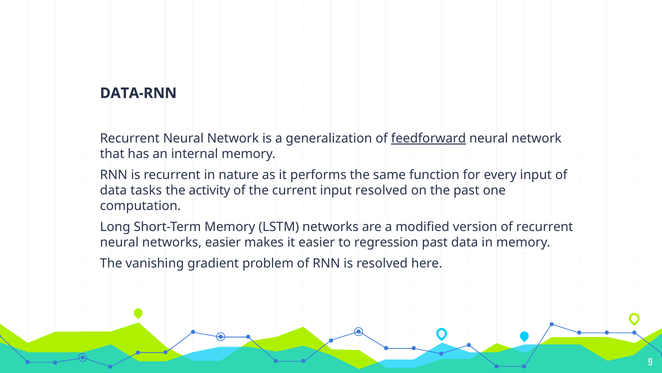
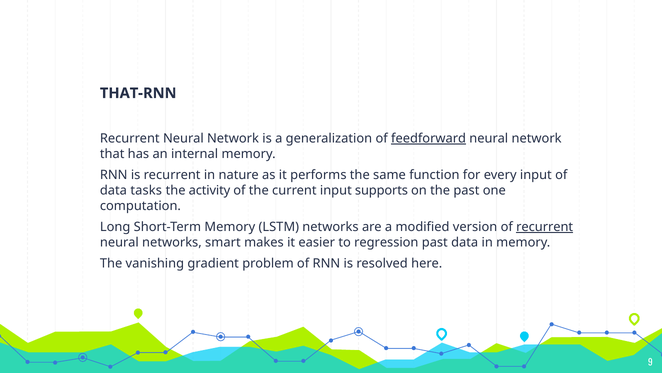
DATA-RNN: DATA-RNN -> THAT-RNN (138, 93)
input resolved: resolved -> supports (381, 190)
recurrent underline: none -> present (545, 226)
networks easier: easier -> smart (223, 242)
